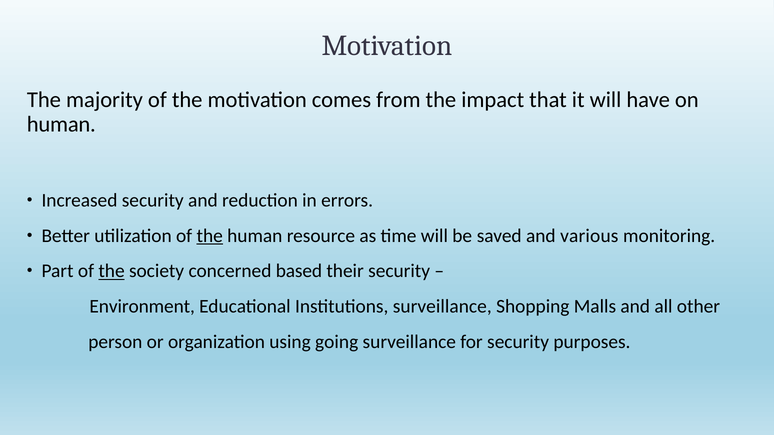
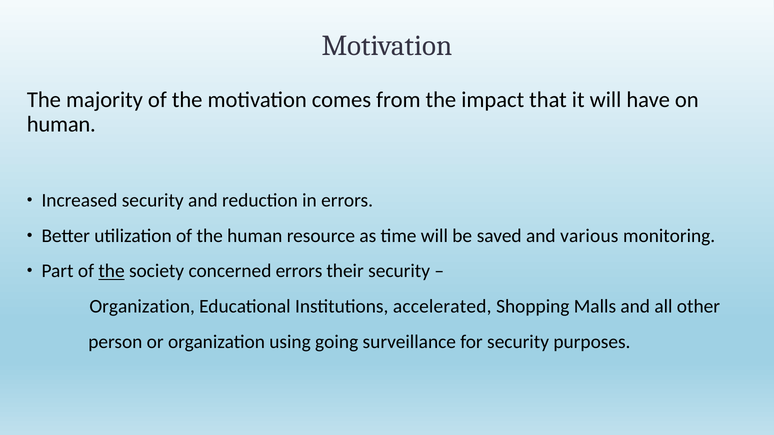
the underline: present -> none (210, 236)
concerned based: based -> errors (299, 271)
Environment: Environment -> Organization (142, 307)
Institutions surveillance: surveillance -> accelerated (442, 307)
